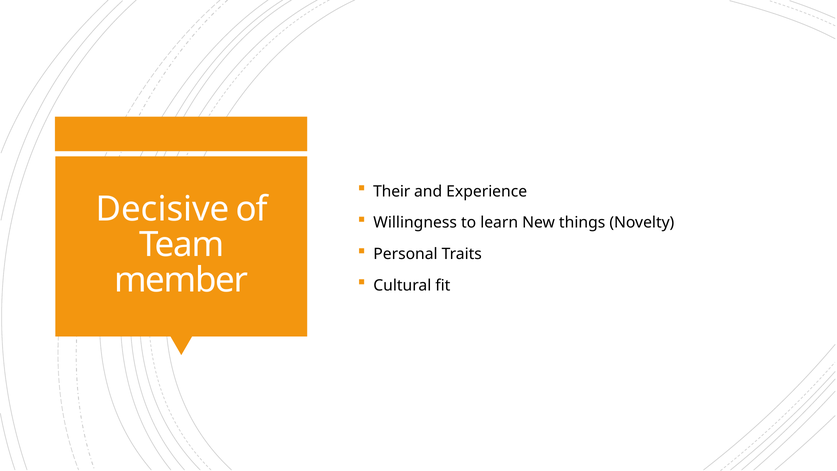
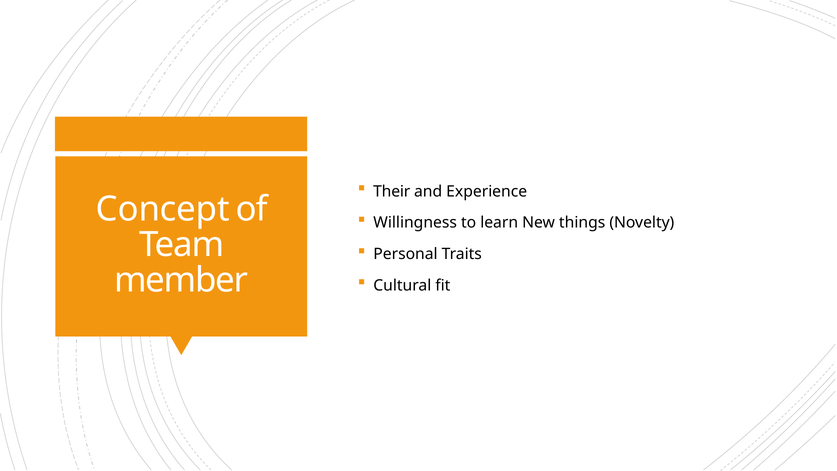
Decisive: Decisive -> Concept (163, 209)
